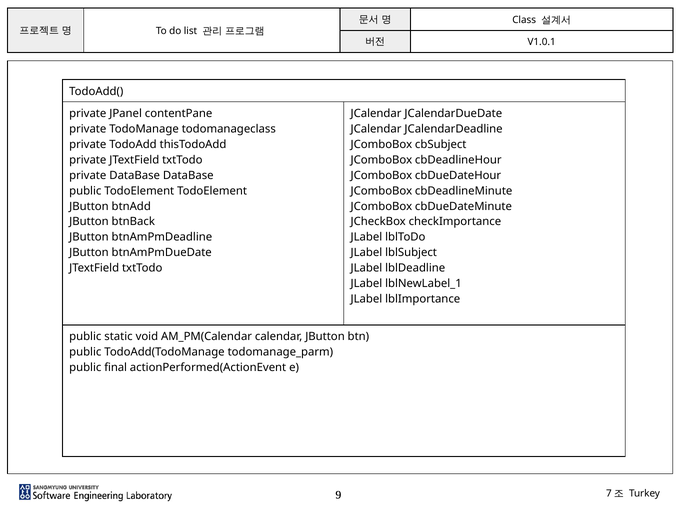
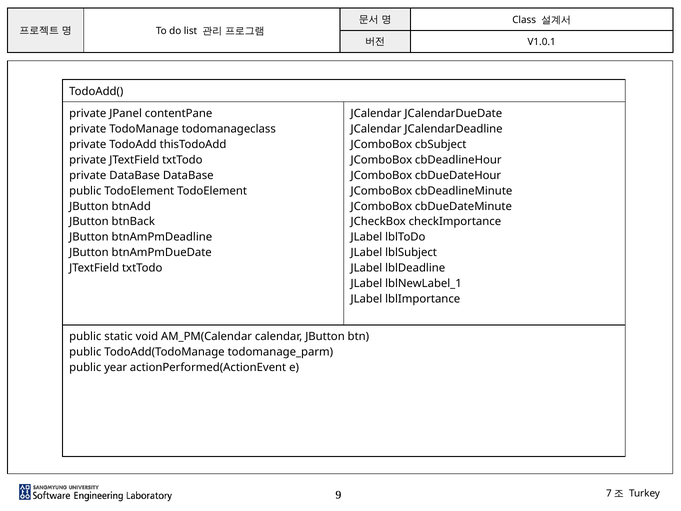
final: final -> year (116, 367)
